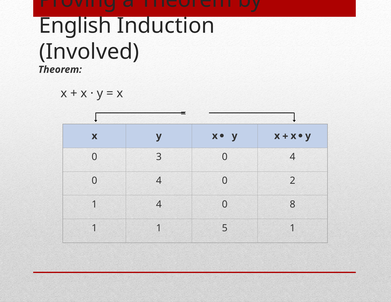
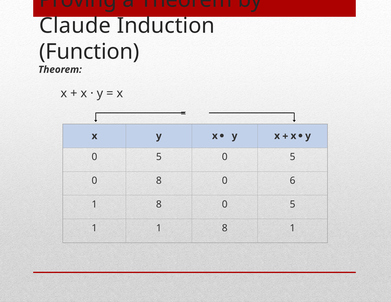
English: English -> Claude (75, 26)
Involved: Involved -> Function (89, 52)
3: 3 -> 5 (159, 157)
4: 4 -> 5 (293, 157)
4: 4 -> 8 (159, 181)
2: 2 -> 6 (293, 181)
4: 4 -> 8 (159, 204)
8: 8 -> 5 (293, 204)
1 1 5: 5 -> 8 (225, 228)
